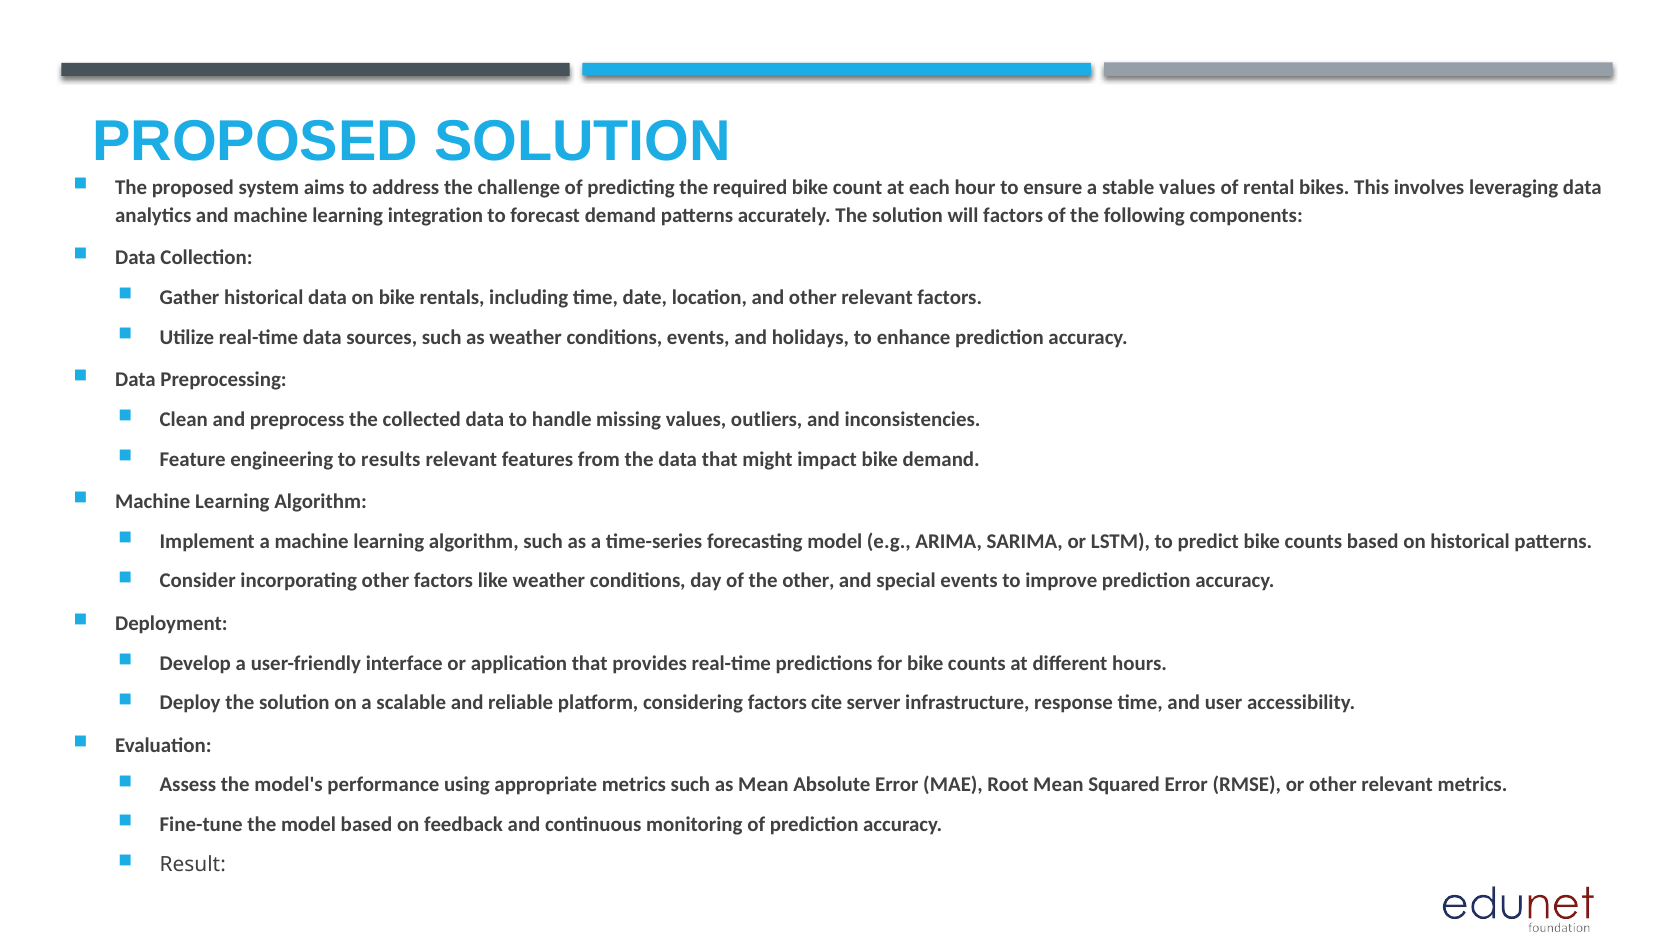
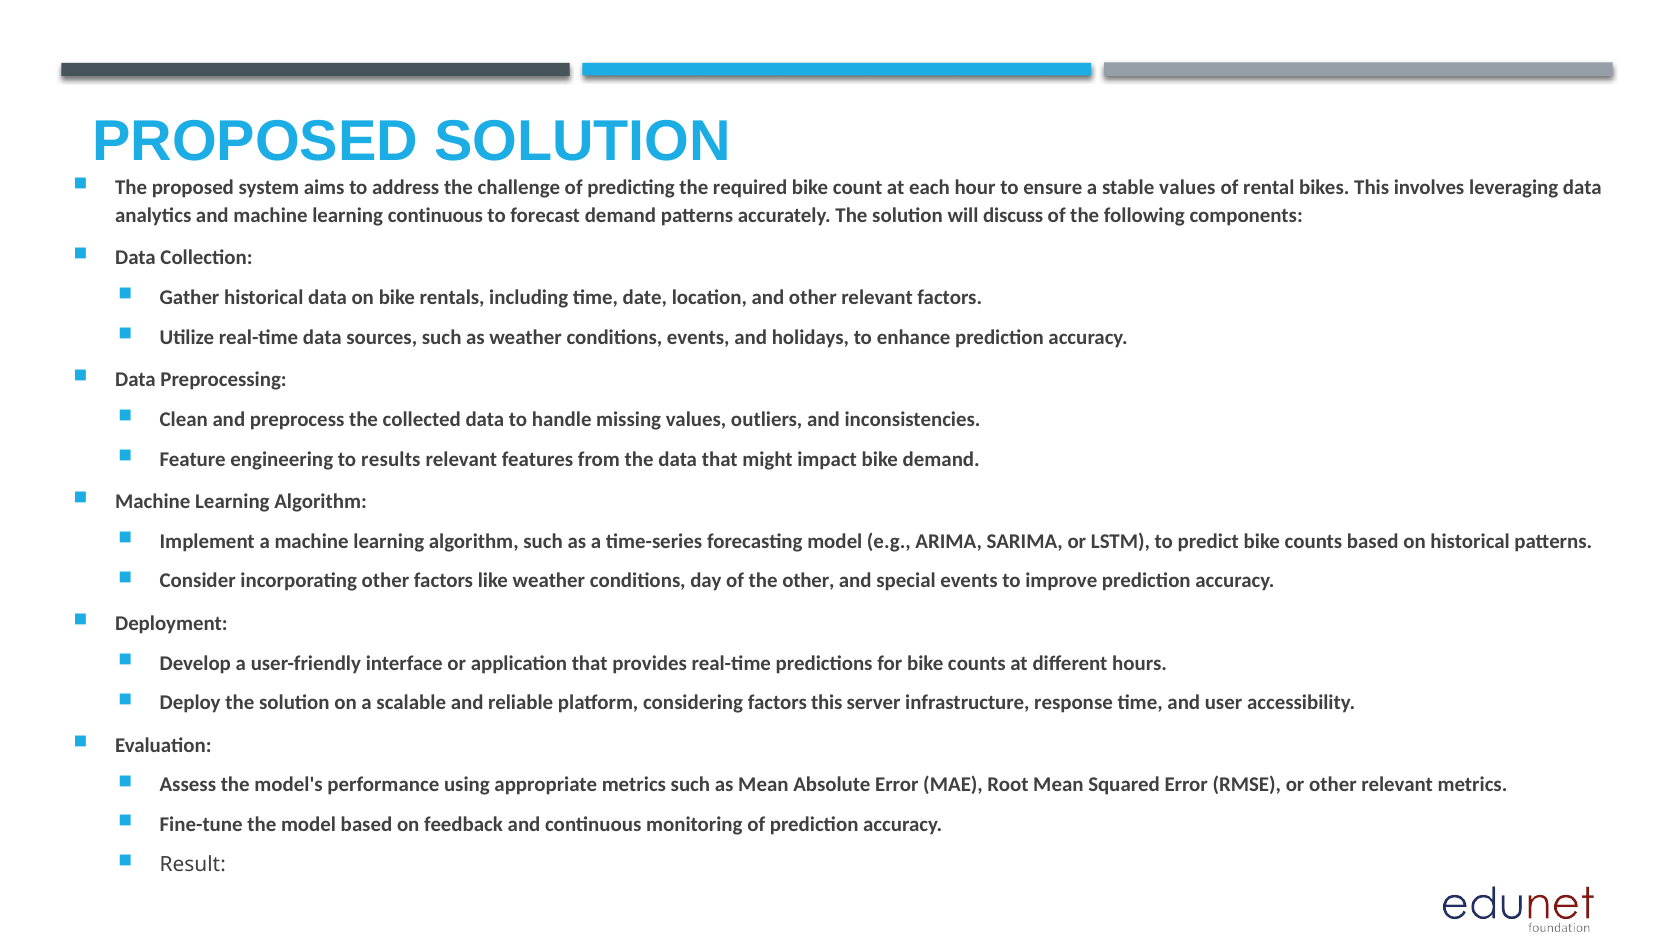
learning integration: integration -> continuous (435, 215)
will factors: factors -> discuss (1013, 215)
factors cite: cite -> this (827, 703)
